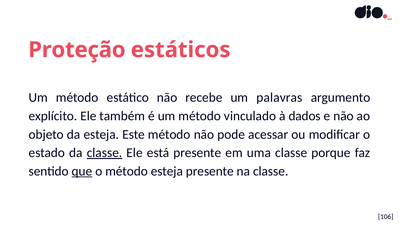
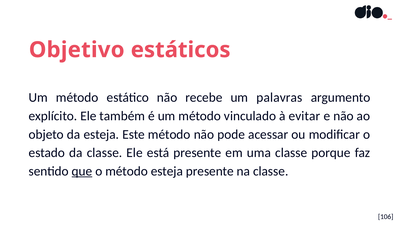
Proteção: Proteção -> Objetivo (77, 50)
dados: dados -> evitar (304, 116)
classe underline: present -> none (105, 152)
